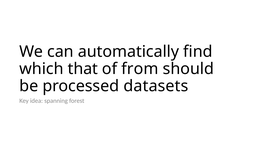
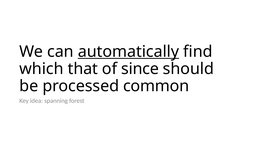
automatically underline: none -> present (128, 52)
from: from -> since (140, 69)
datasets: datasets -> common (156, 86)
